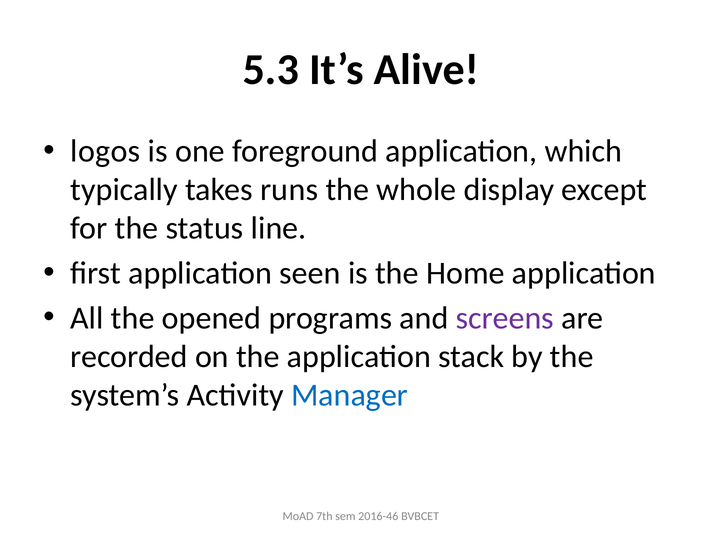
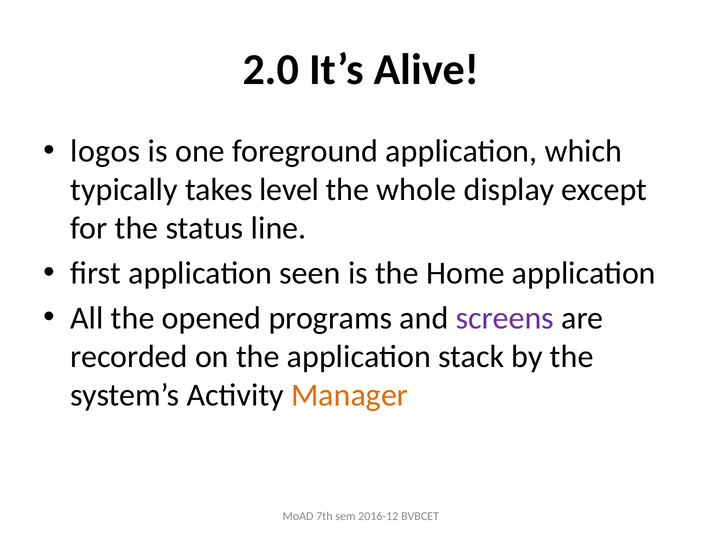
5.3: 5.3 -> 2.0 (271, 70)
runs: runs -> level (289, 190)
Manager colour: blue -> orange (350, 395)
2016-46: 2016-46 -> 2016-12 (378, 517)
